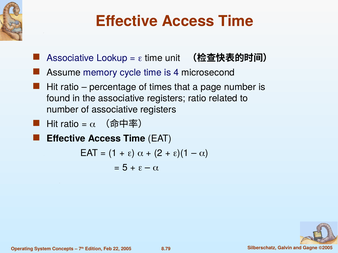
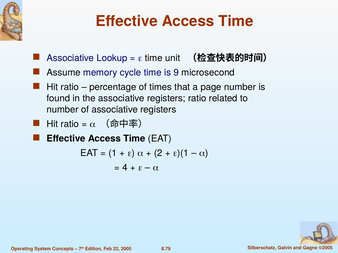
4: 4 -> 9 (176, 73)
5: 5 -> 4 (125, 168)
